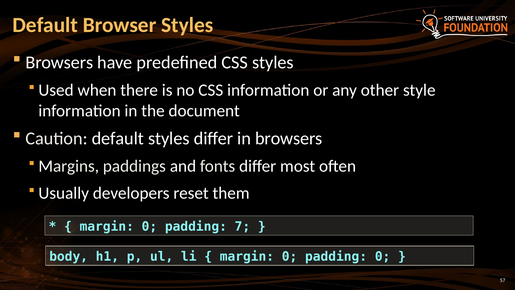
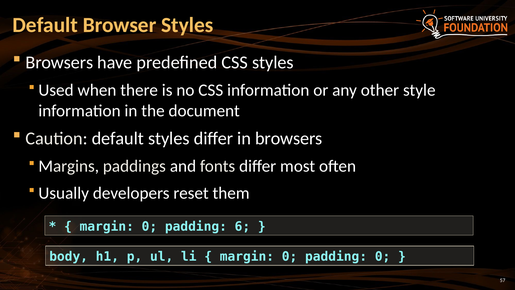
7: 7 -> 6 (242, 226)
